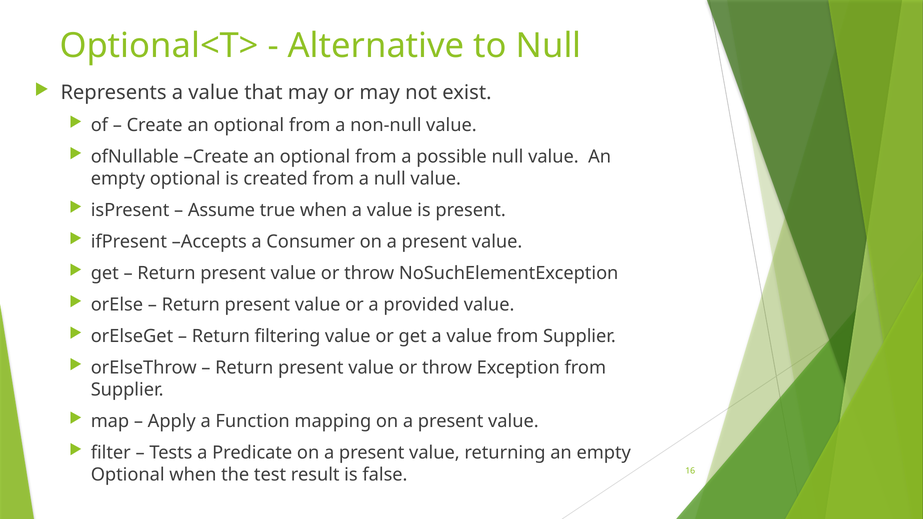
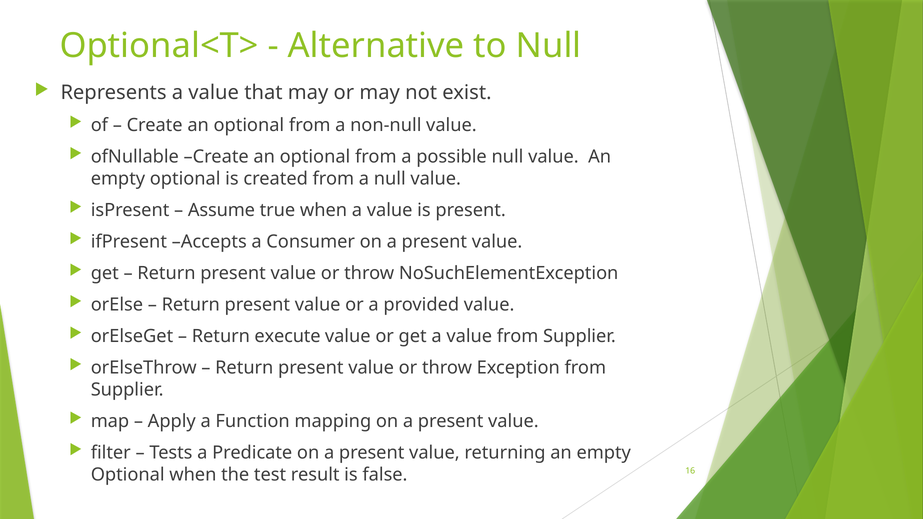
filtering: filtering -> execute (288, 336)
